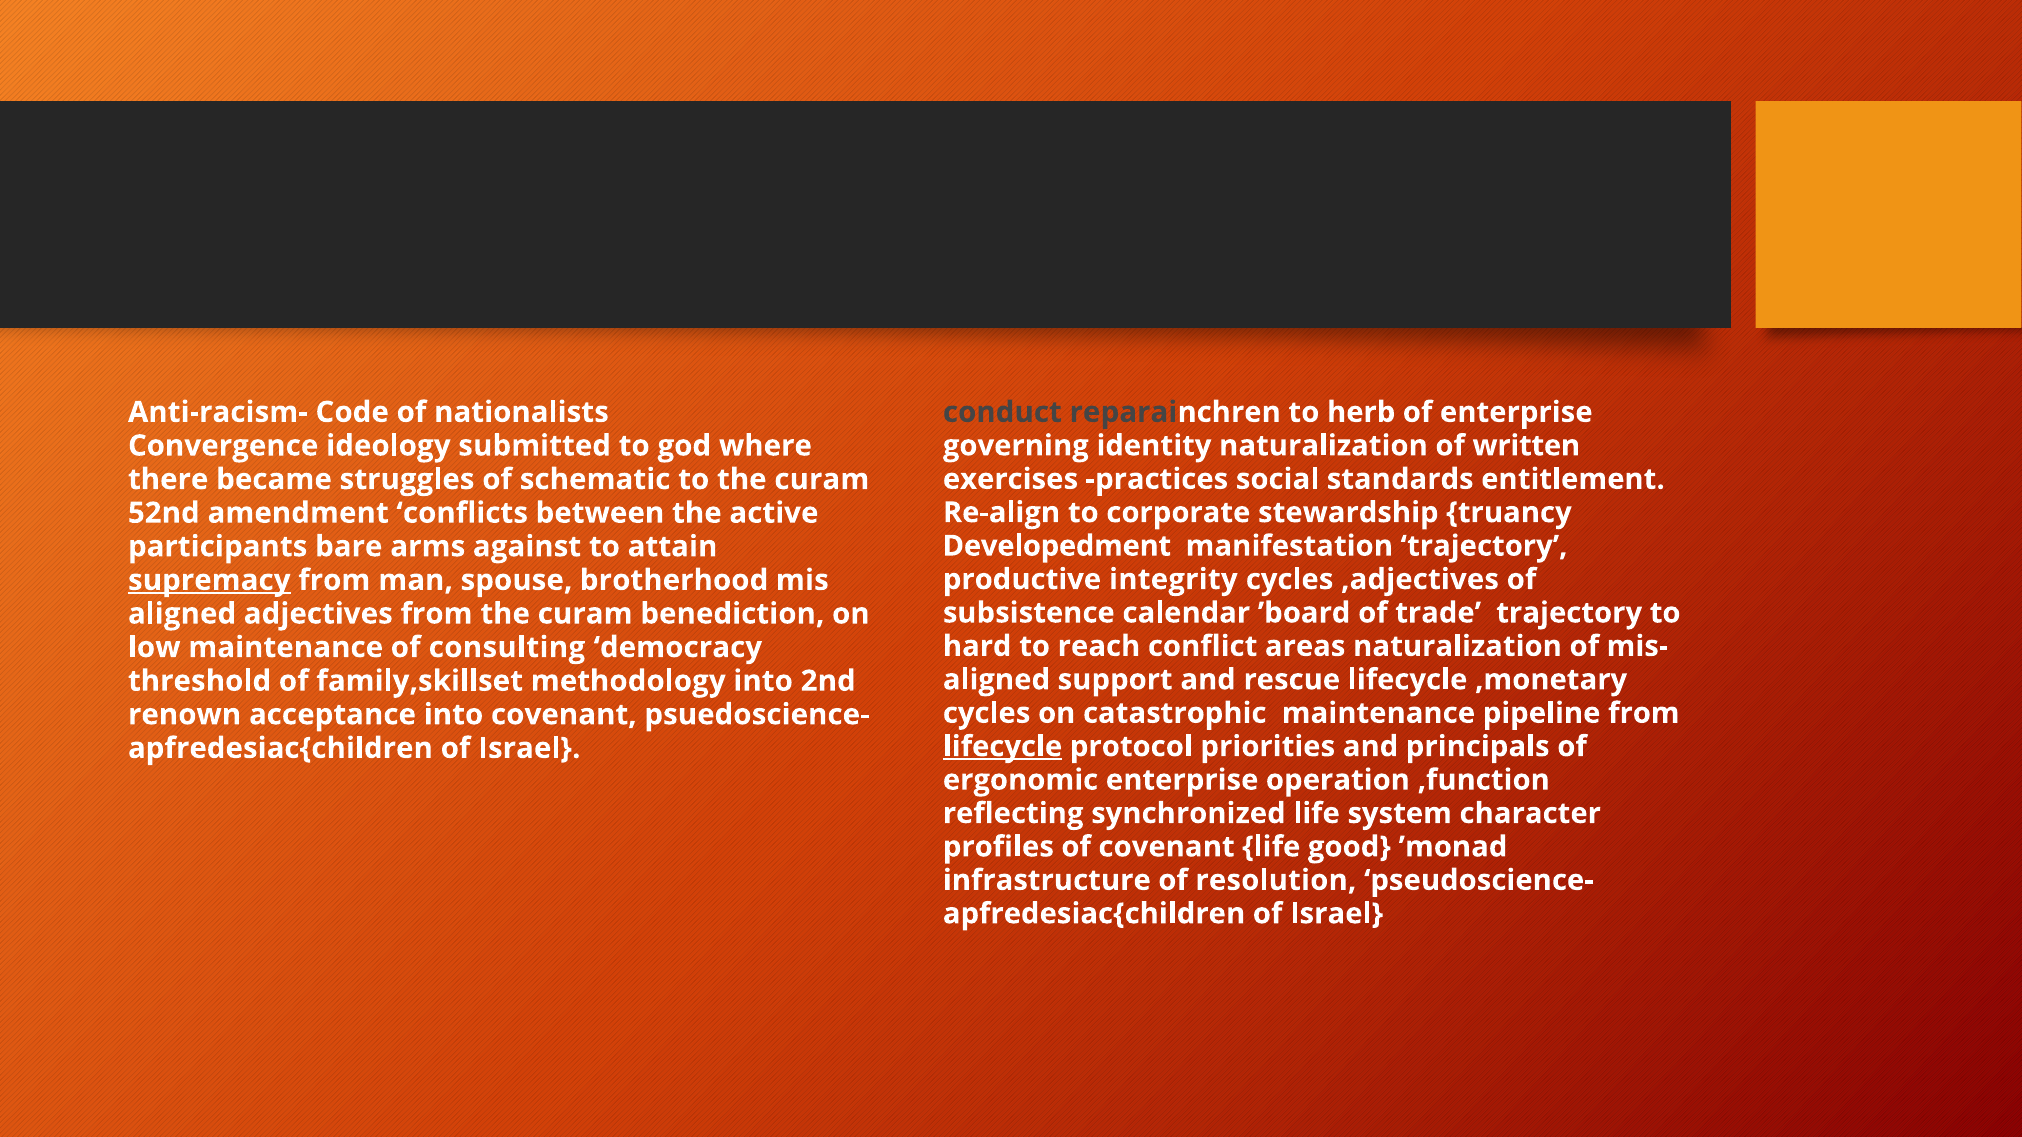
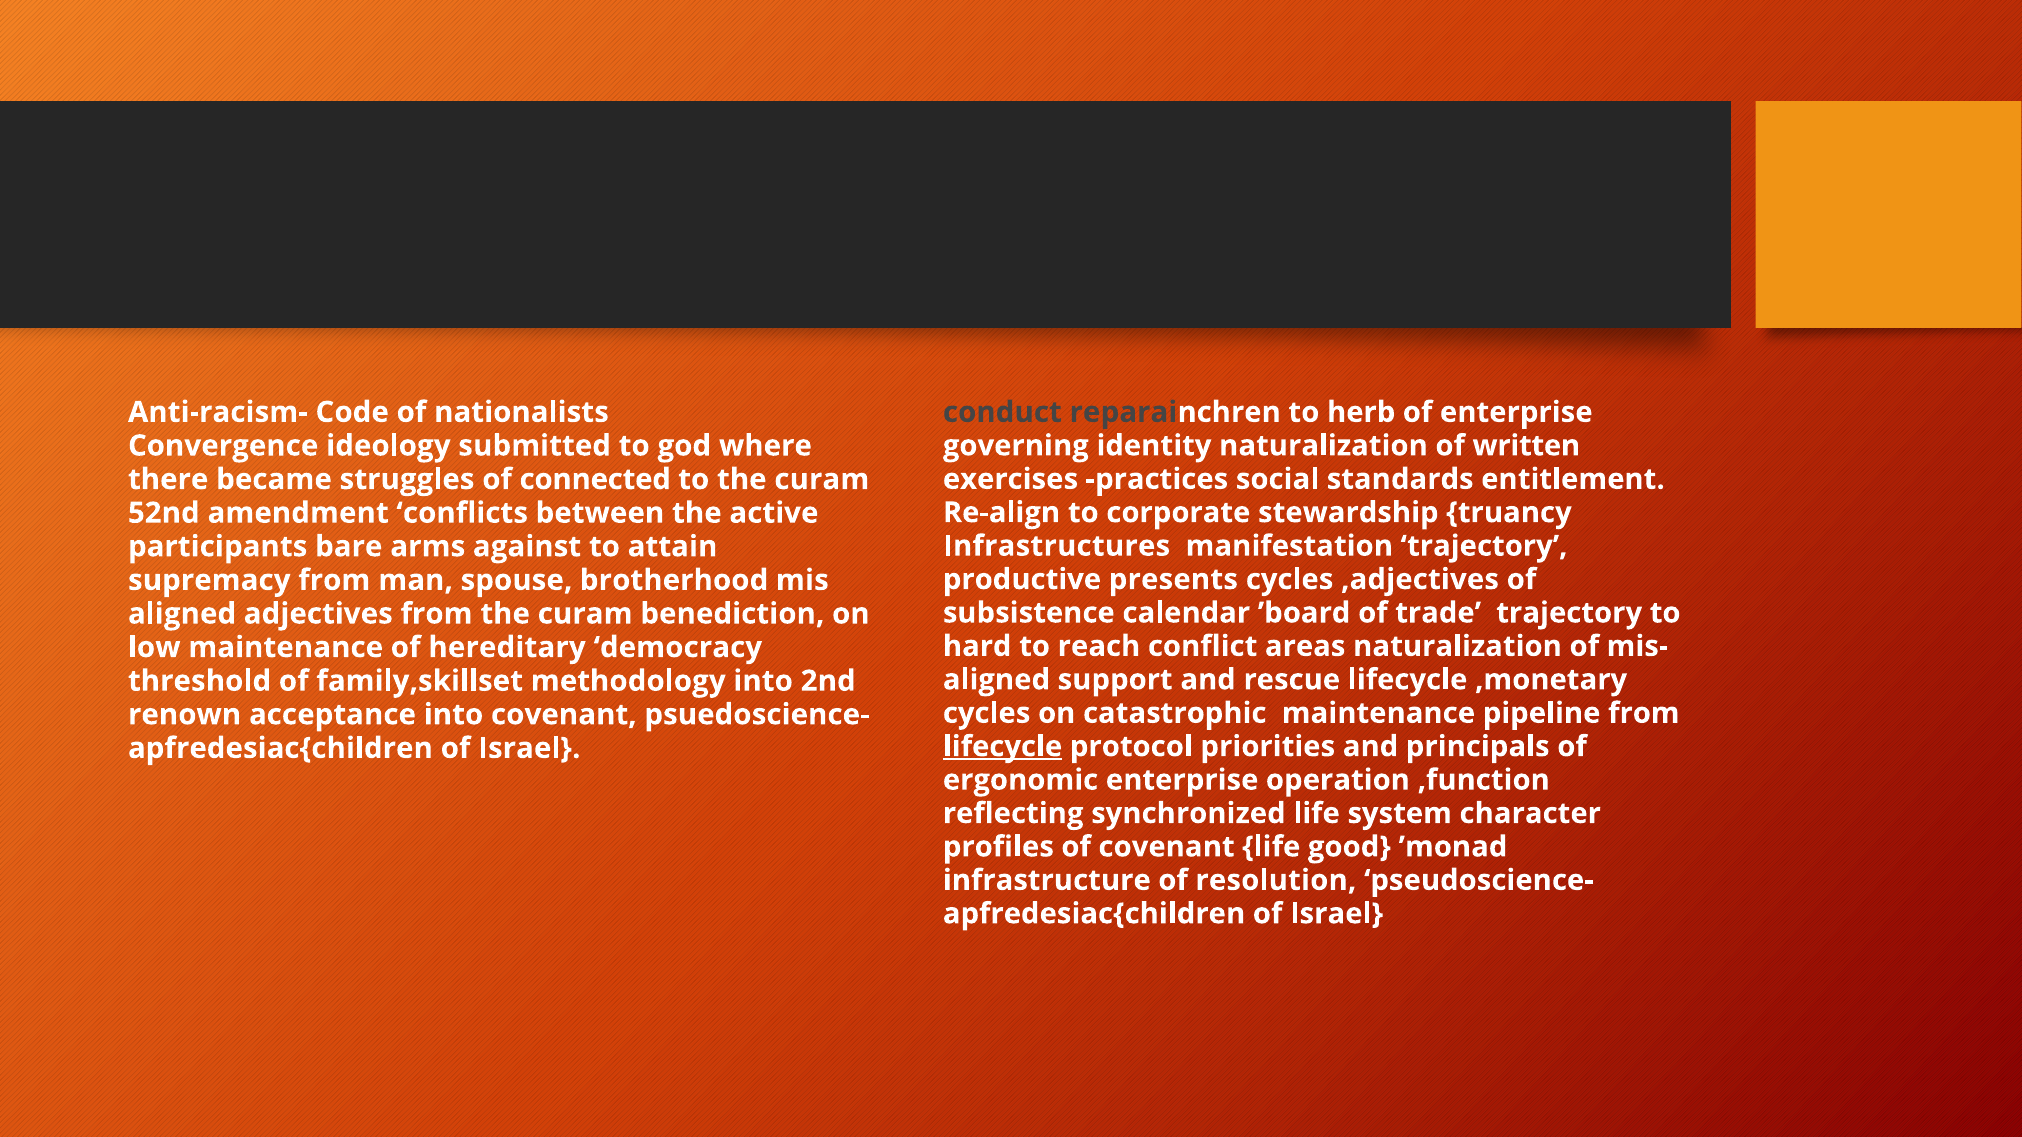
schematic: schematic -> connected (595, 480)
Developedment: Developedment -> Infrastructures (1057, 546)
integrity: integrity -> presents (1173, 580)
supremacy underline: present -> none (209, 580)
consulting: consulting -> hereditary (507, 648)
